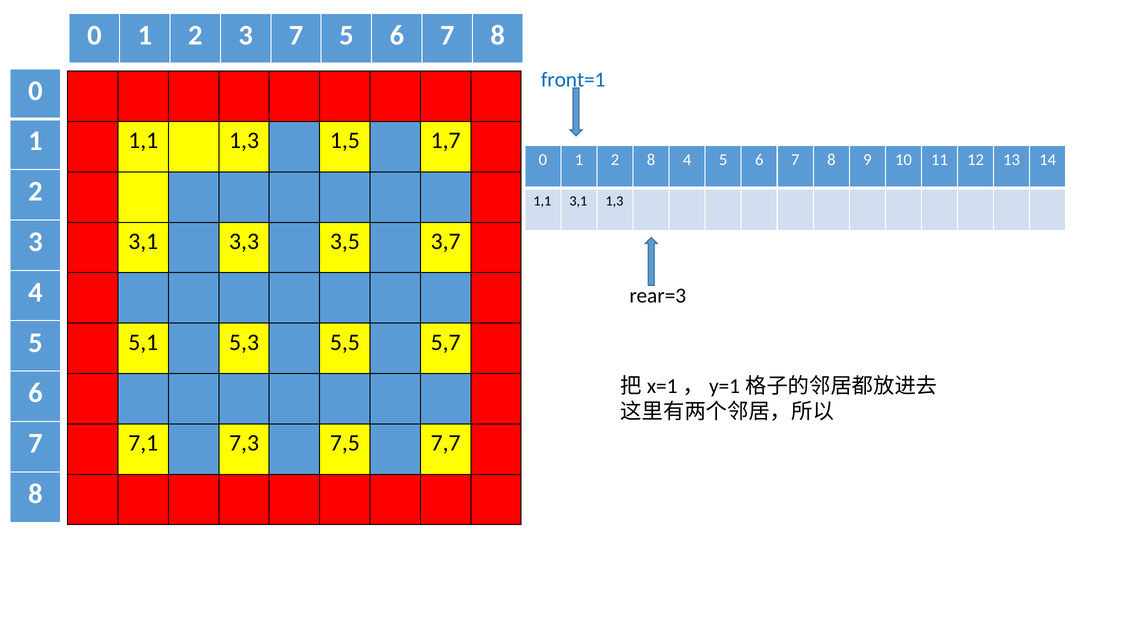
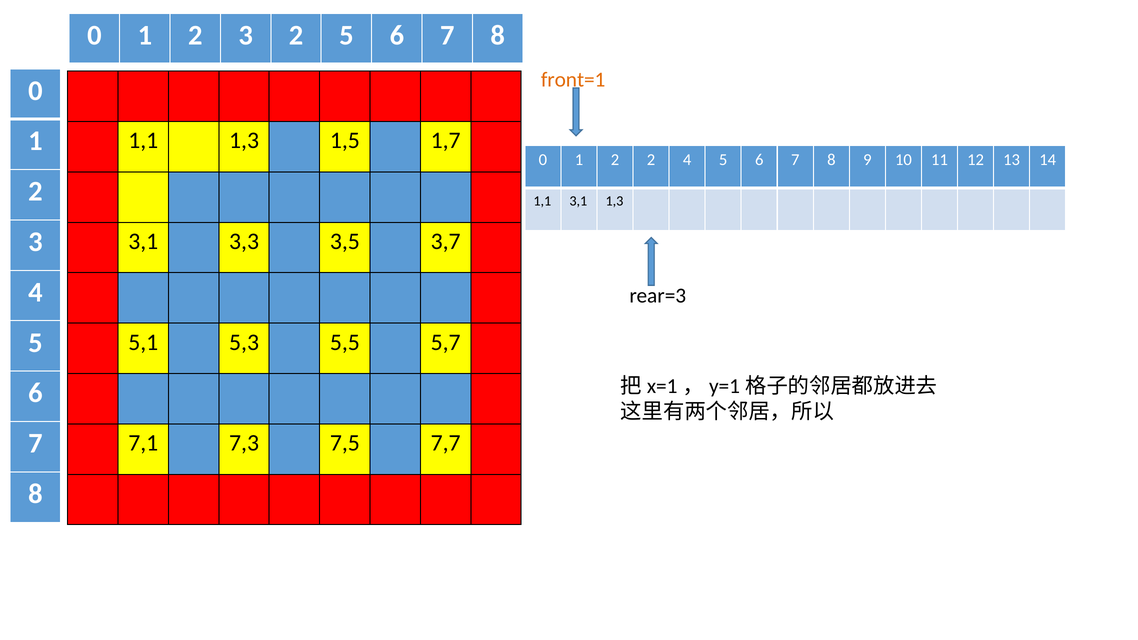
3 7: 7 -> 2 (296, 35)
front=1 colour: blue -> orange (573, 80)
2 8: 8 -> 2 (651, 160)
